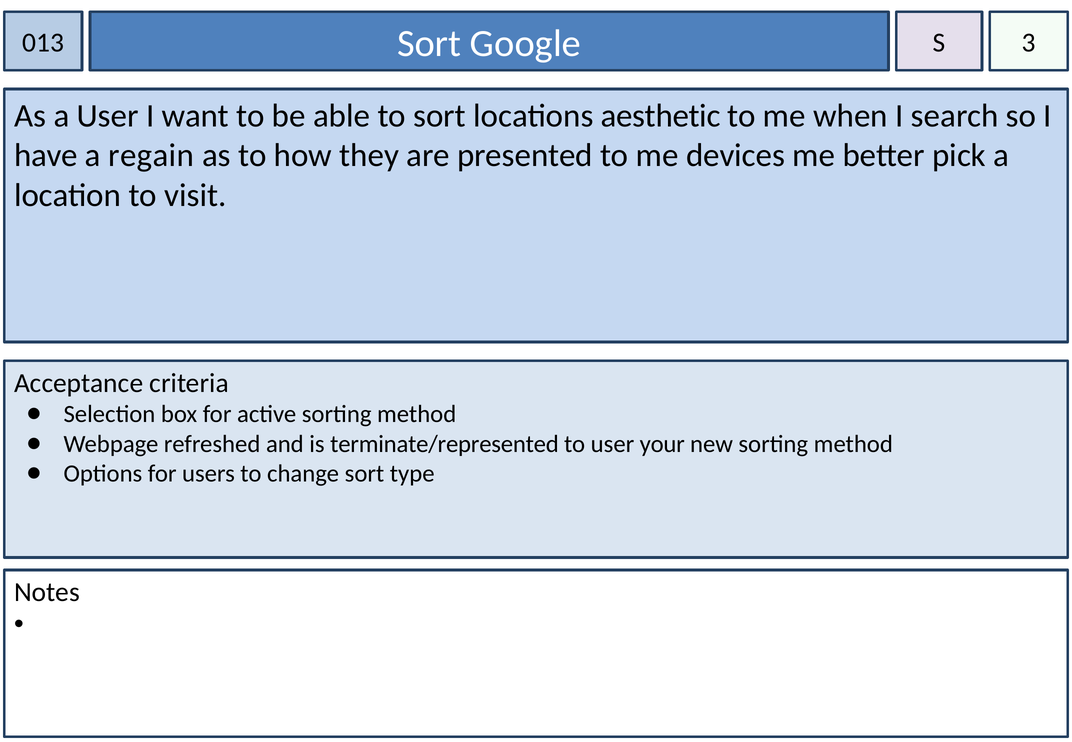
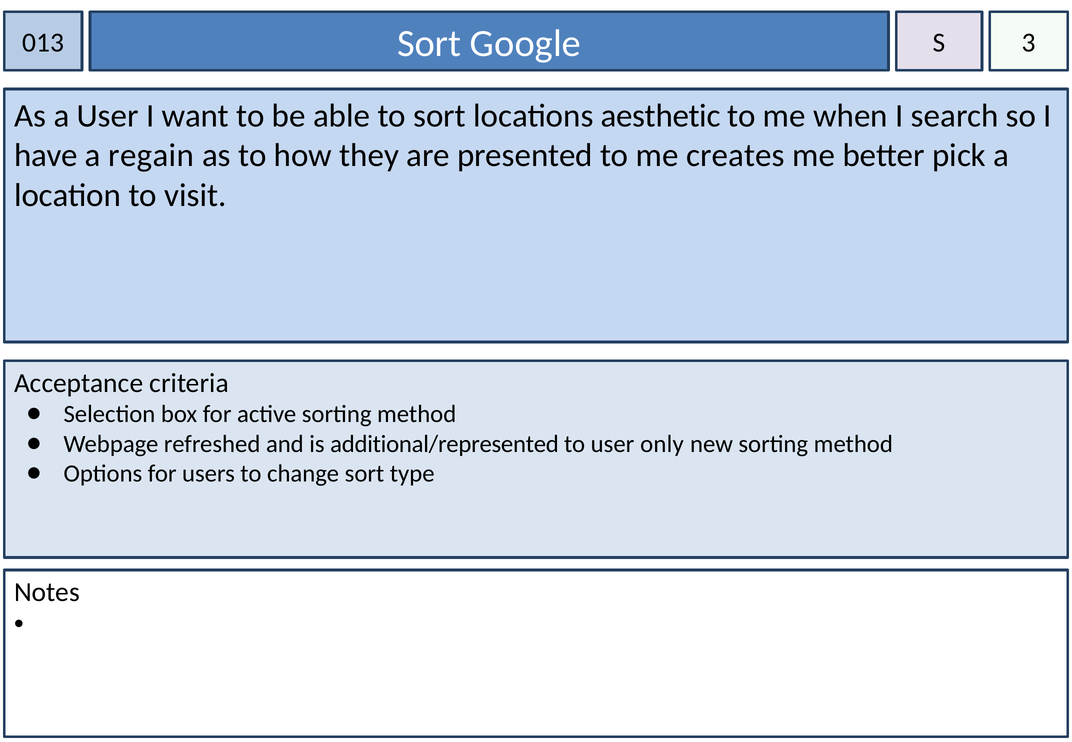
devices: devices -> creates (735, 156)
terminate/represented: terminate/represented -> additional/represented (445, 444)
your: your -> only (662, 444)
